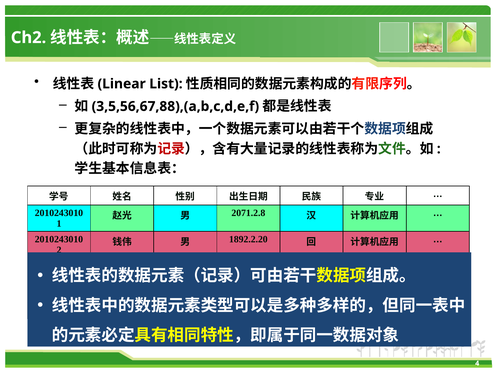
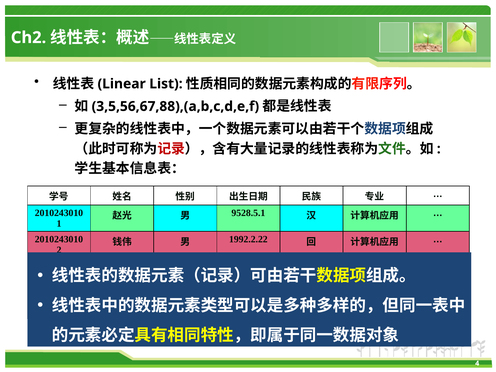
2071.2.8: 2071.2.8 -> 9528.5.1 (248, 213)
1892.2.20: 1892.2.20 -> 1992.2.22 (248, 239)
